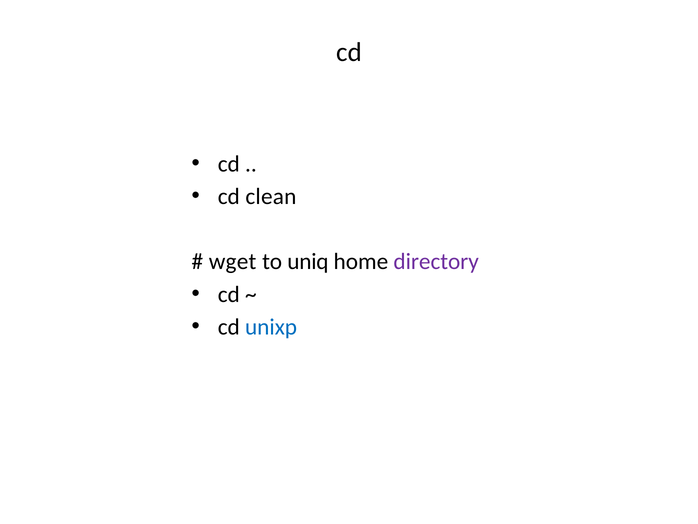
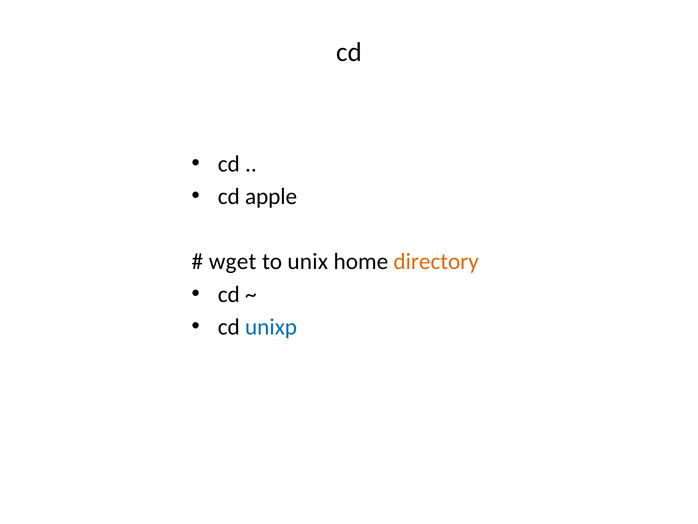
clean: clean -> apple (271, 196)
uniq: uniq -> unix (308, 261)
directory colour: purple -> orange (436, 261)
